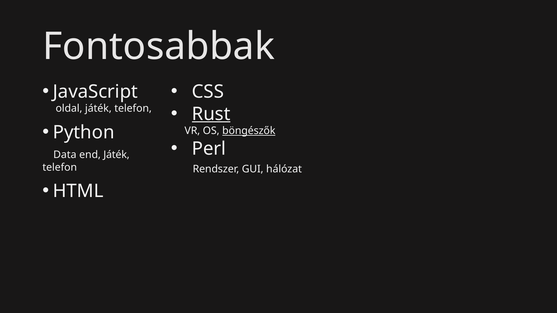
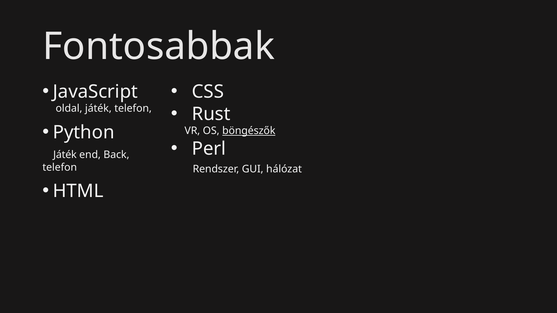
Rust underline: present -> none (211, 114)
Data: Data -> Játék (65, 155)
end Játék: Játék -> Back (116, 155)
